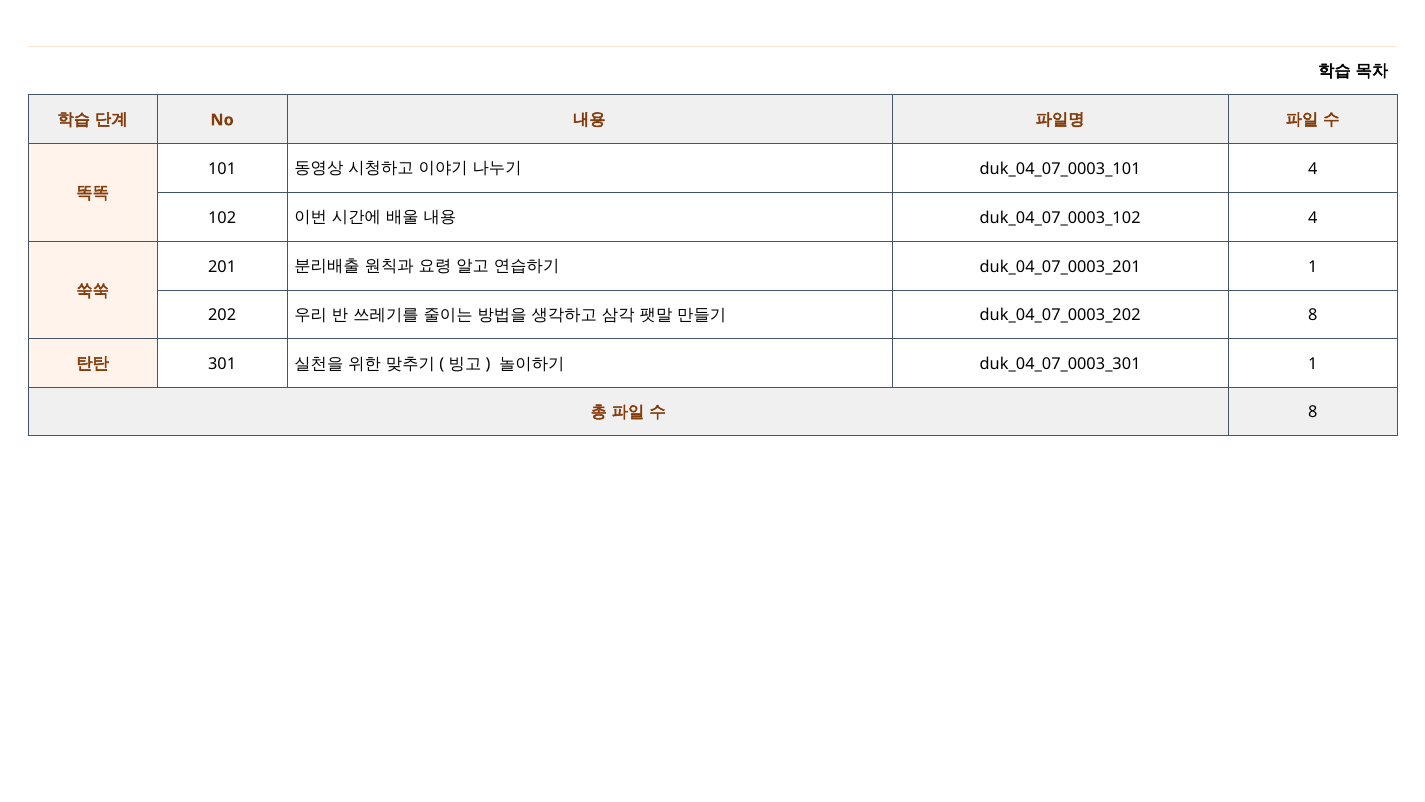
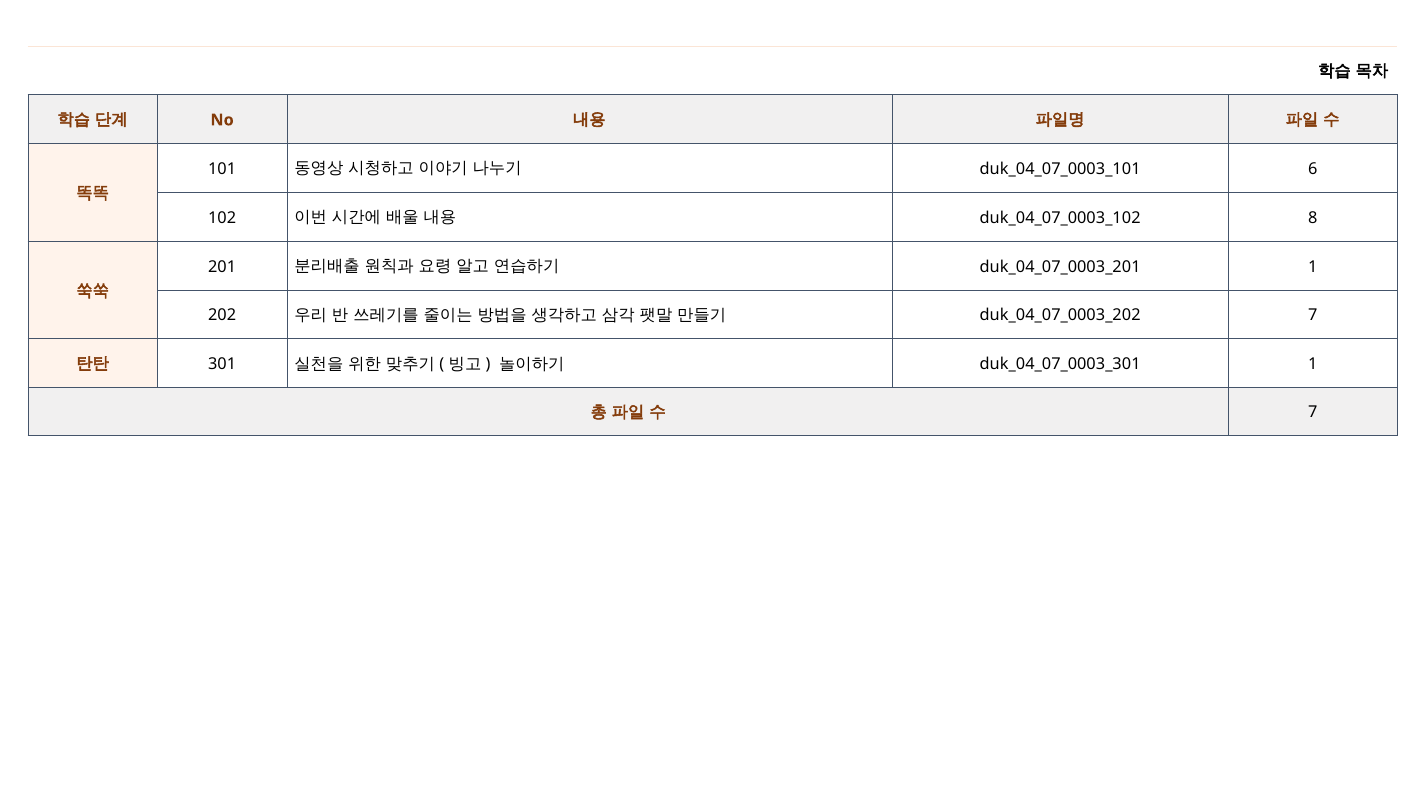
4: 4 -> 6 (1313, 169)
4: 4 -> 8 (1313, 218)
8: 8 -> 7 (1313, 315)
8: 8 -> 7 (1313, 412)
